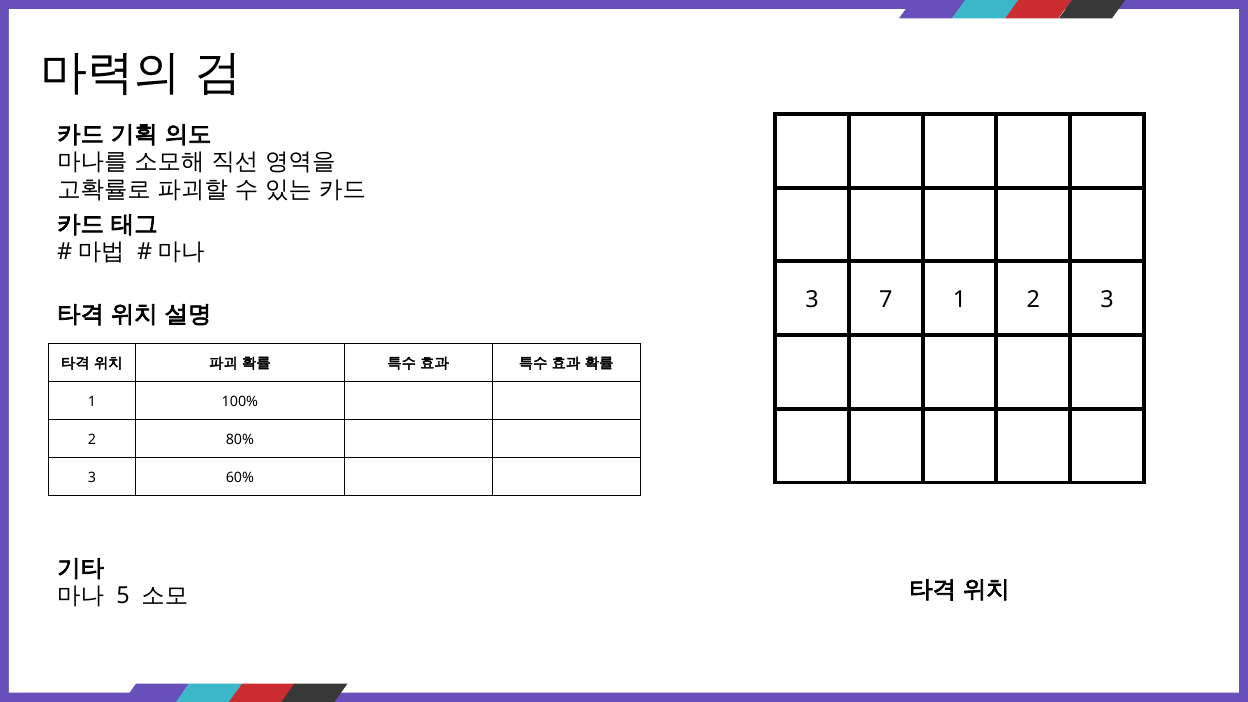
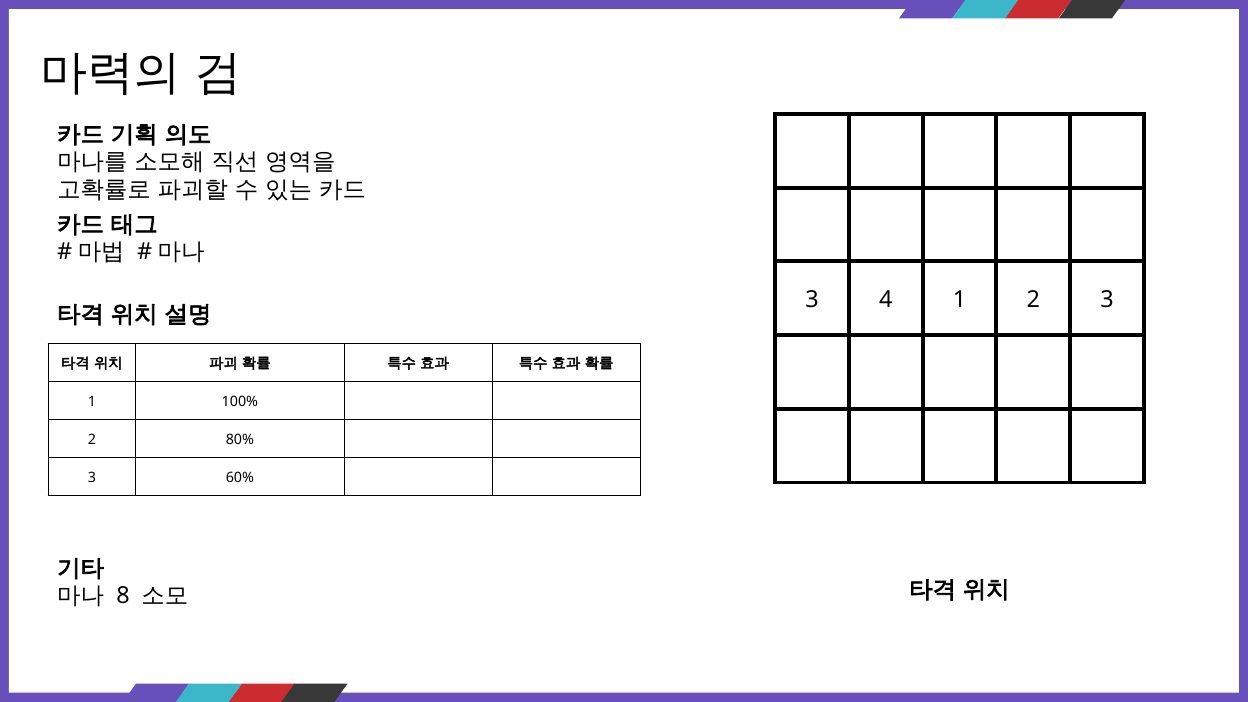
7: 7 -> 4 (886, 300)
5: 5 -> 8 (123, 596)
